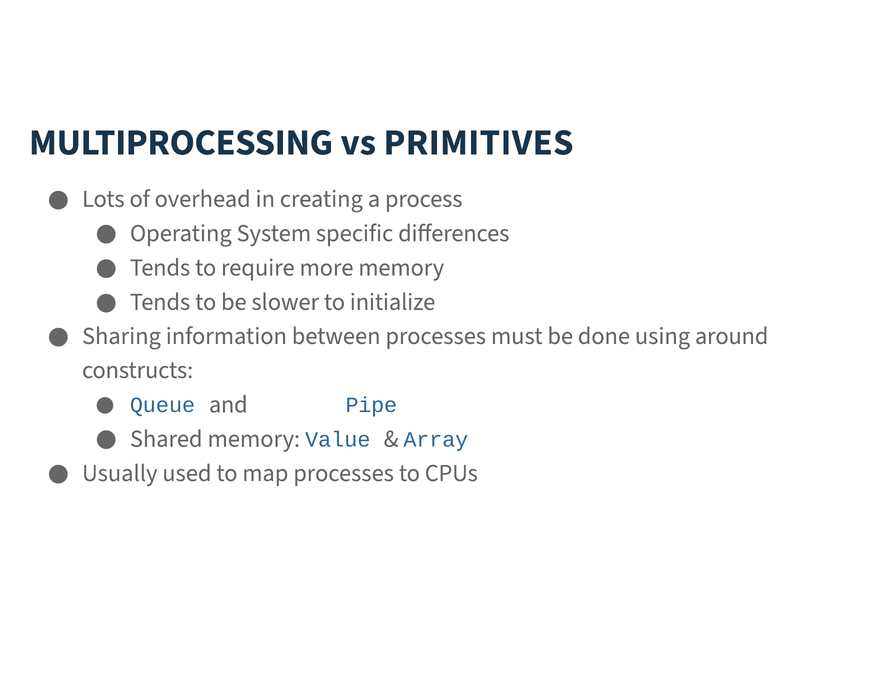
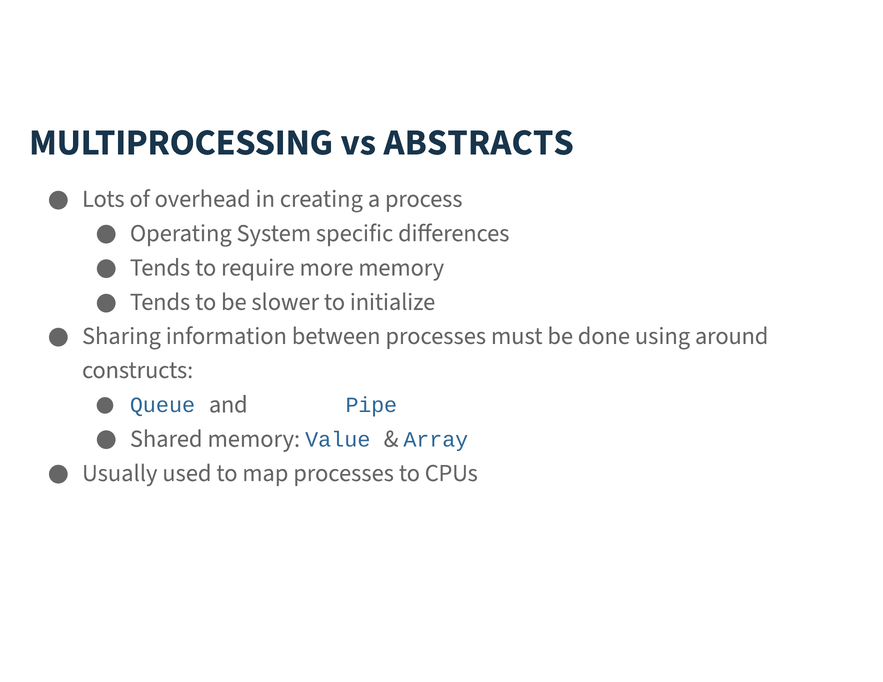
PRIMITIVES: PRIMITIVES -> ABSTRACTS (479, 142)
